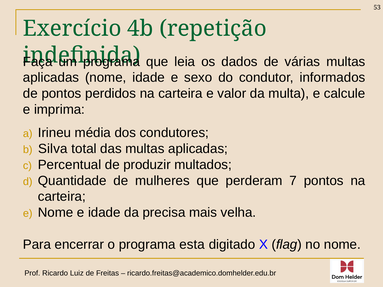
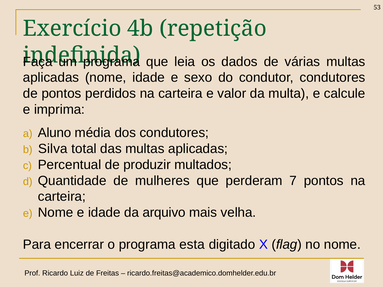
condutor informados: informados -> condutores (332, 78)
Irineu: Irineu -> Aluno (55, 133)
precisa: precisa -> arquivo (164, 213)
